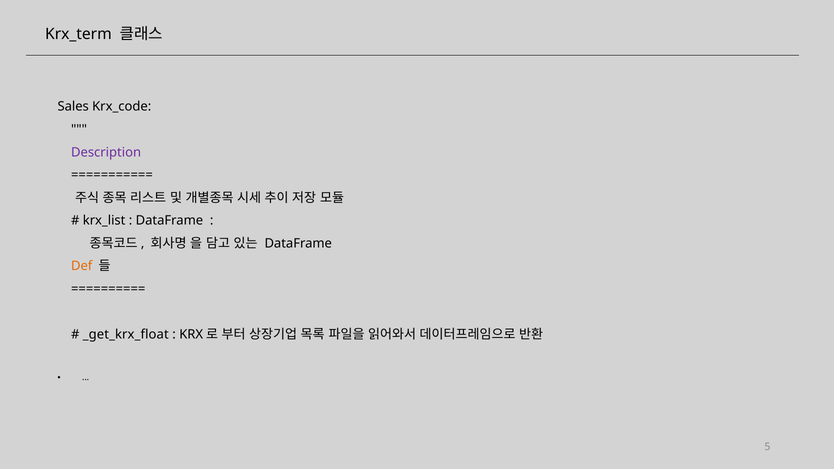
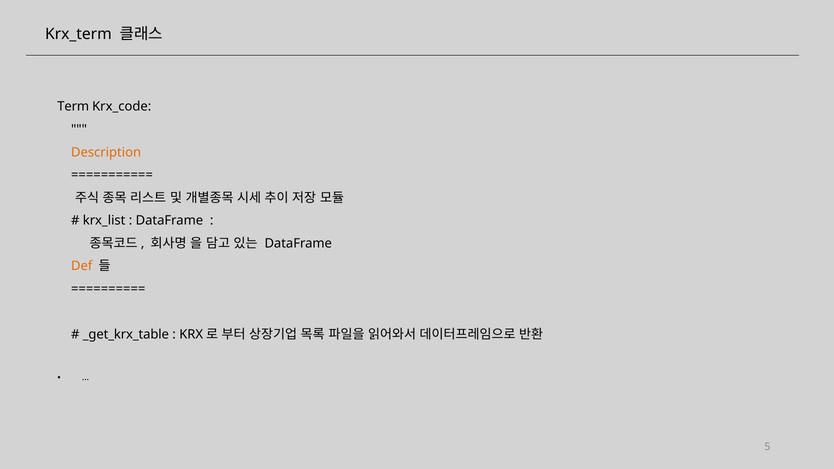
Sales: Sales -> Term (73, 107)
Description colour: purple -> orange (106, 152)
_get_krx_float: _get_krx_float -> _get_krx_table (126, 335)
